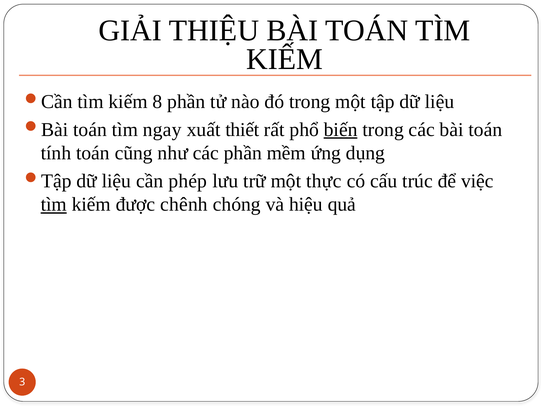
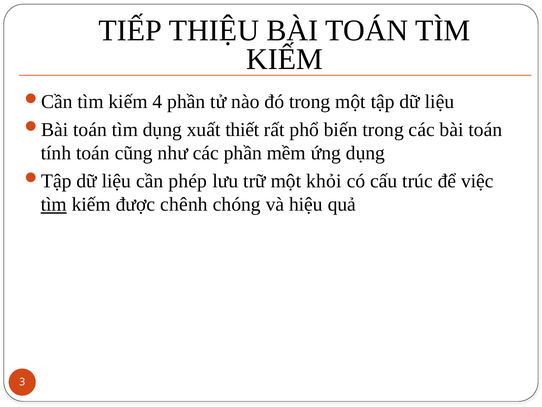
GIẢI: GIẢI -> TIẾP (130, 30)
8: 8 -> 4 (157, 102)
tìm ngay: ngay -> dụng (162, 129)
biến underline: present -> none (341, 129)
thực: thực -> khỏi (324, 181)
